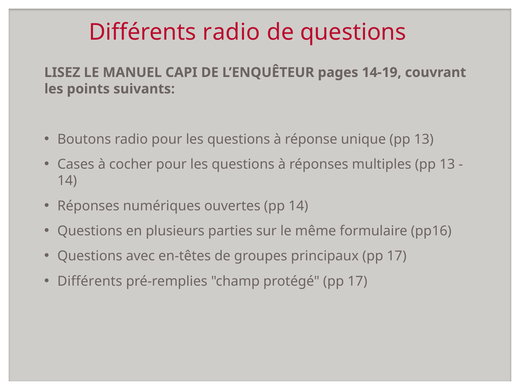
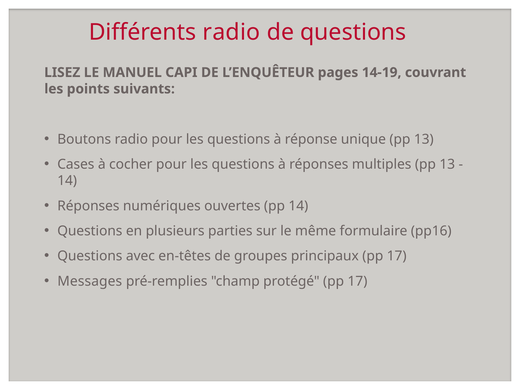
Différents: Différents -> Messages (90, 281)
